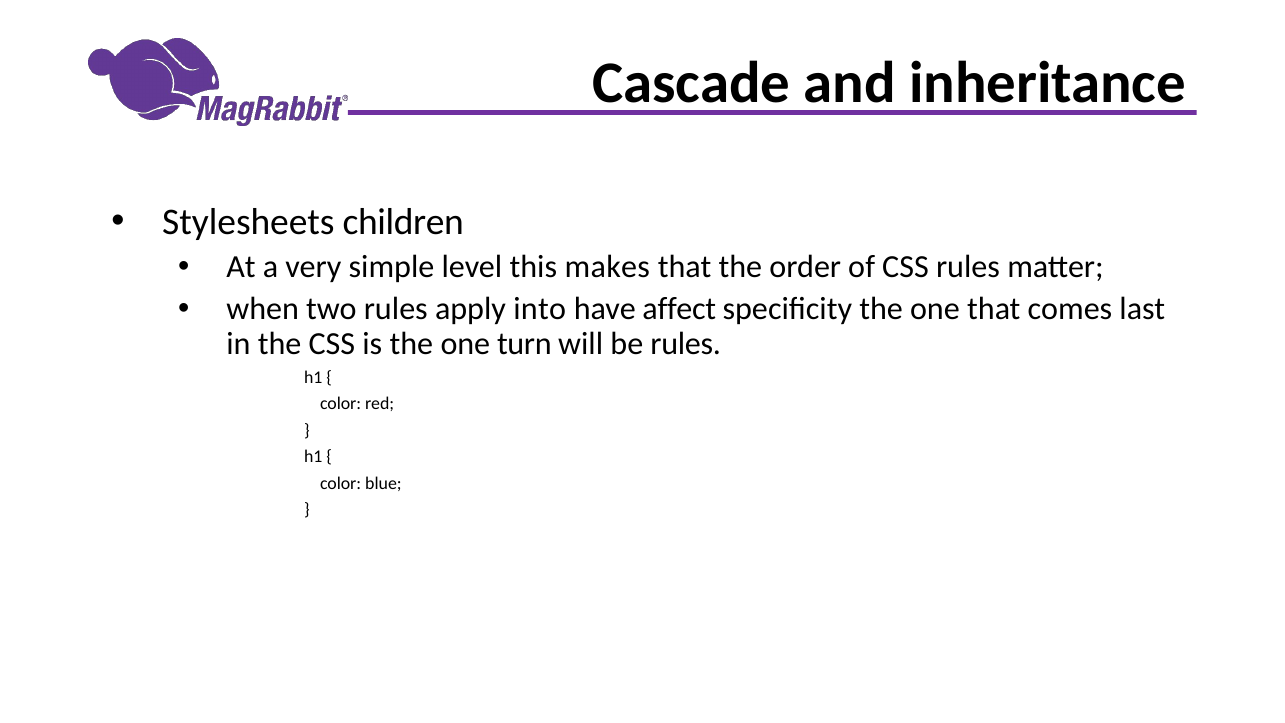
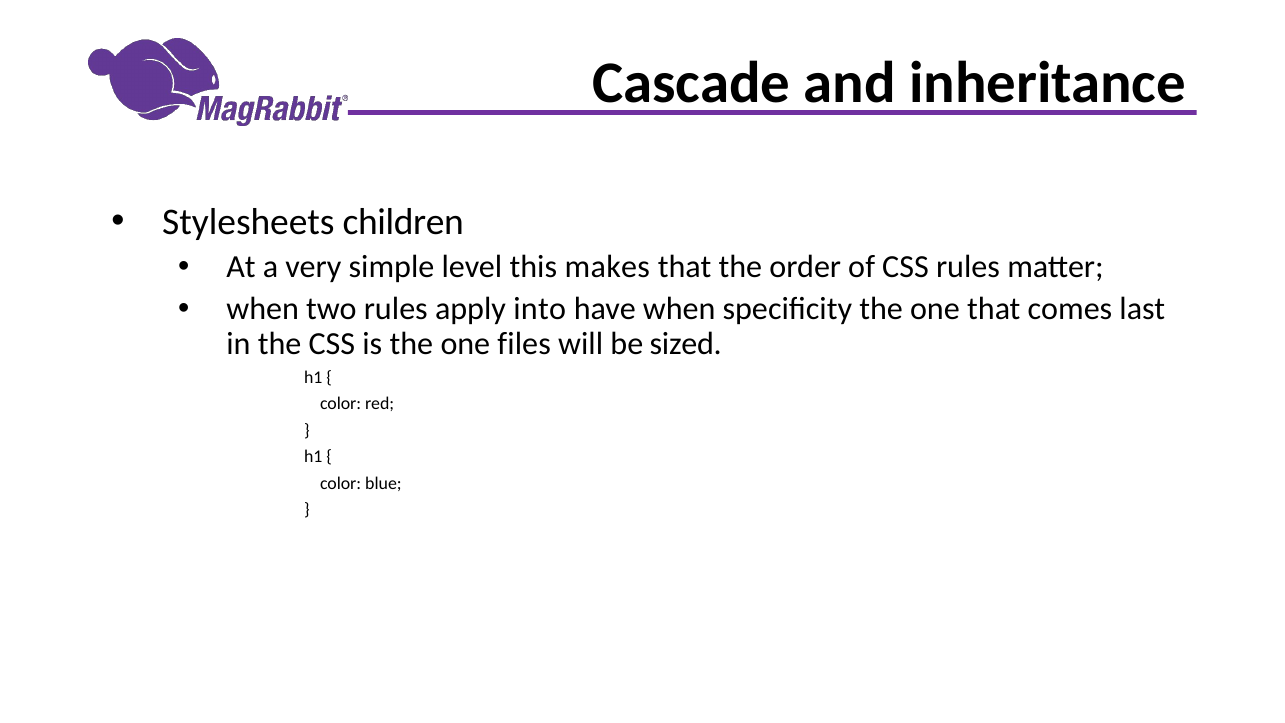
have affect: affect -> when (679, 309)
turn: turn -> files (524, 343)
be rules: rules -> sized (686, 343)
